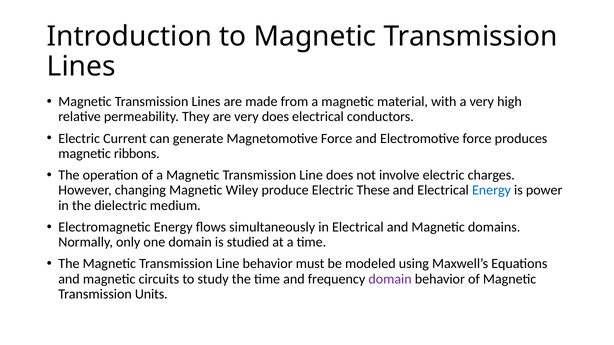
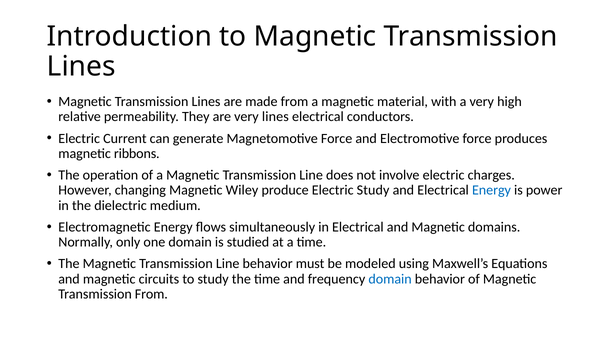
very does: does -> lines (275, 117)
Electric These: These -> Study (373, 191)
domain colour: purple -> blue (390, 279)
Transmission Units: Units -> From (151, 294)
